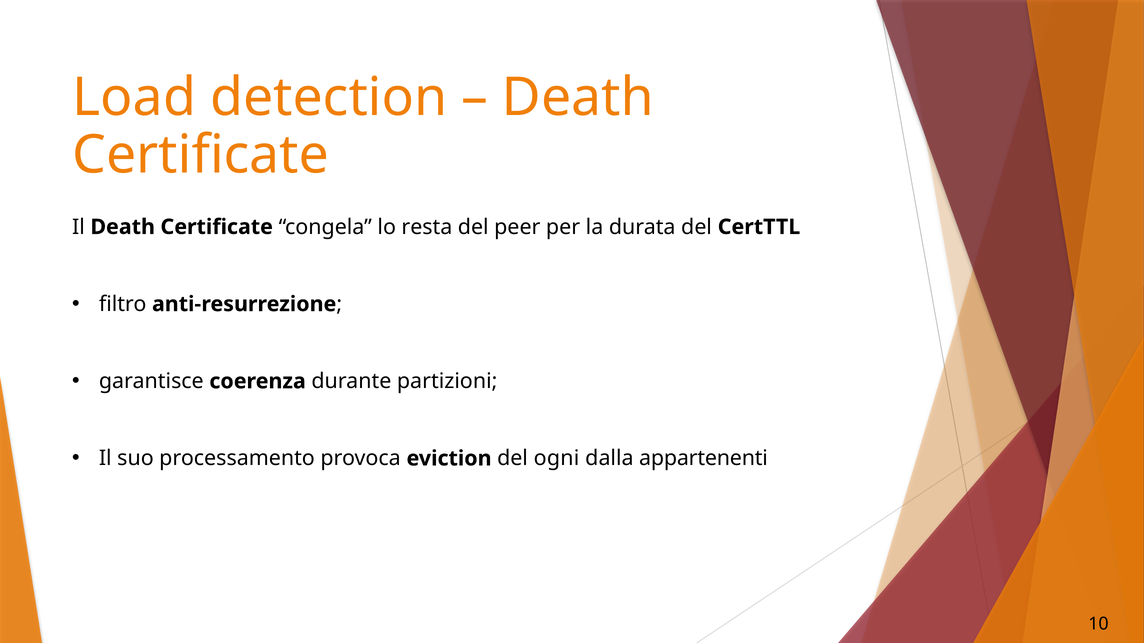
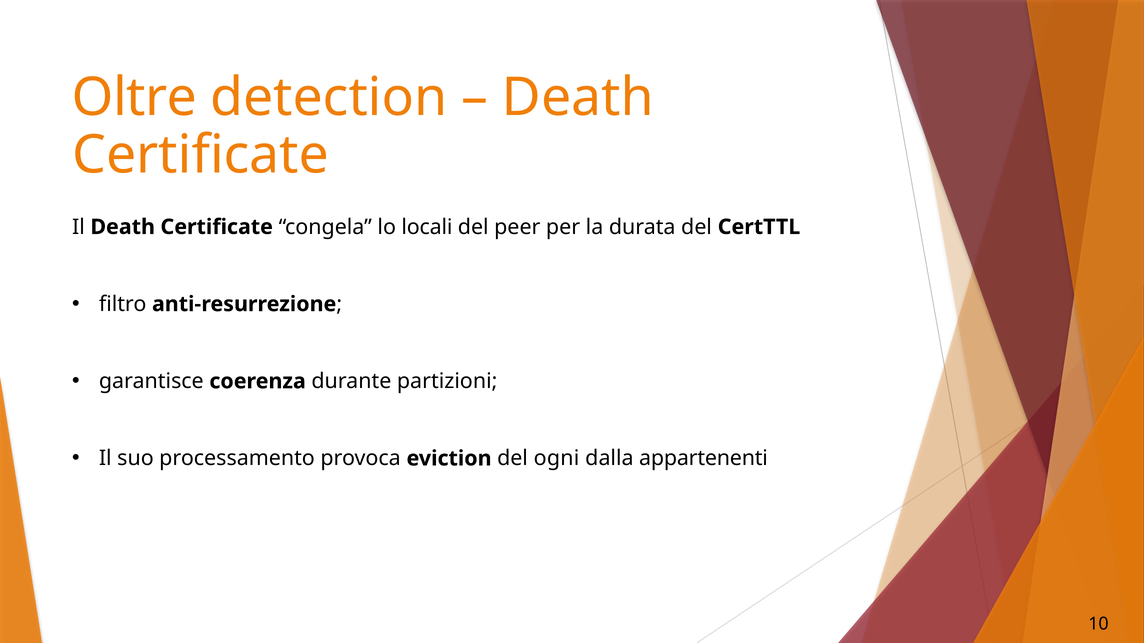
Load: Load -> Oltre (134, 97)
resta: resta -> locali (427, 227)
